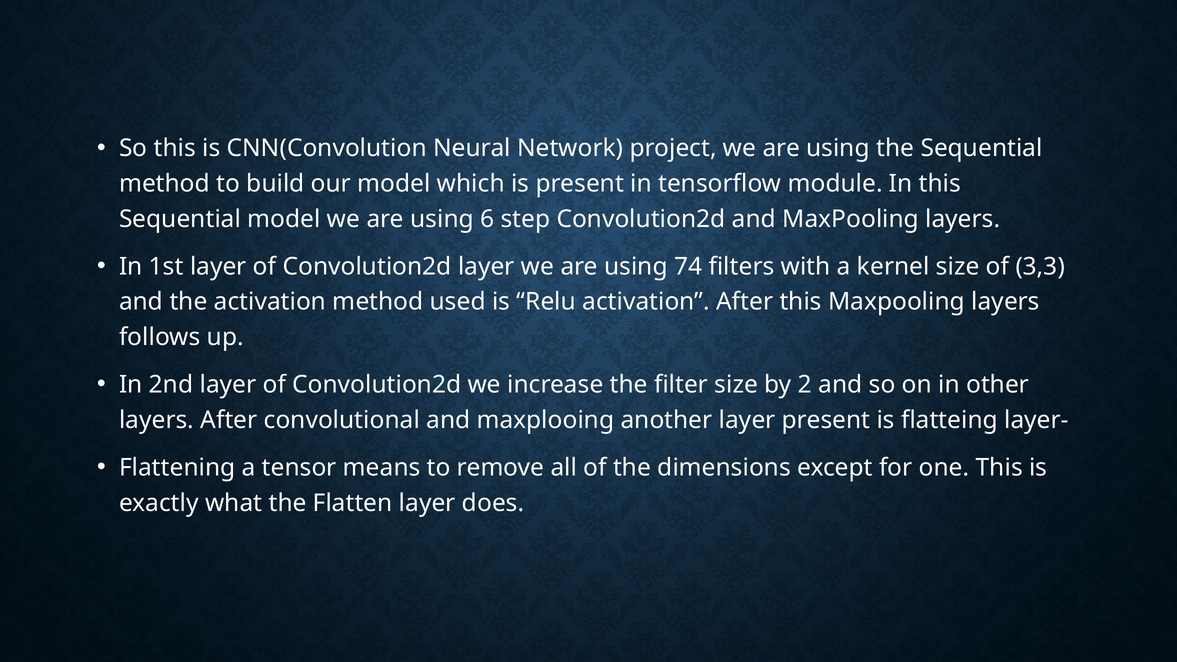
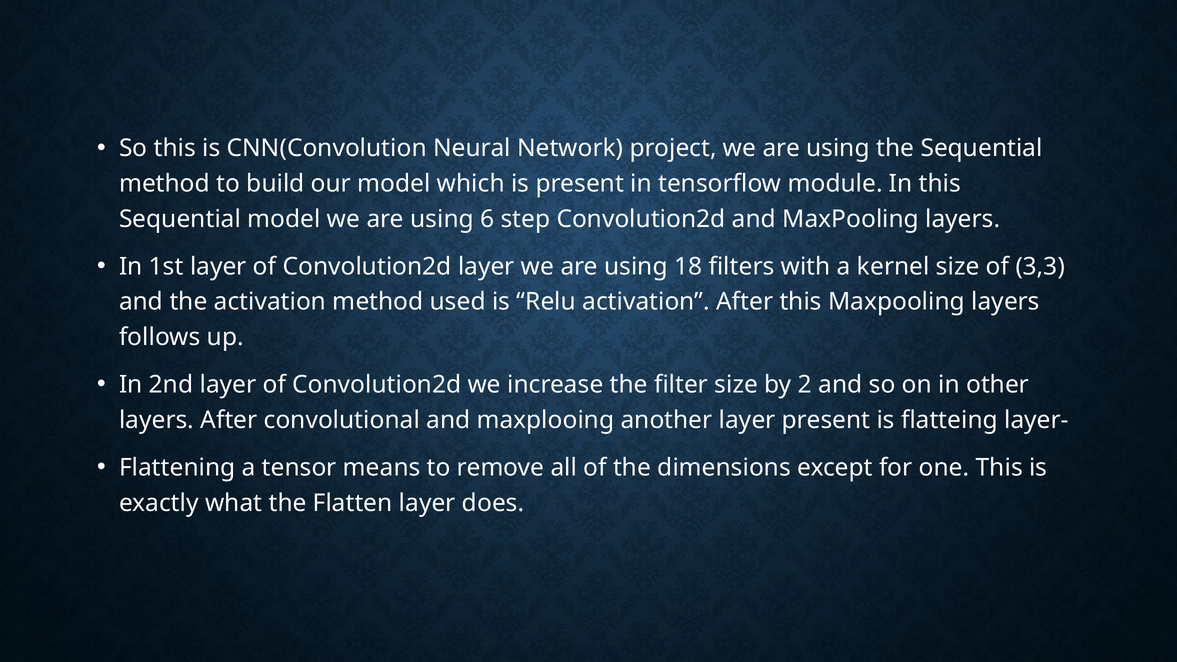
74: 74 -> 18 (688, 267)
